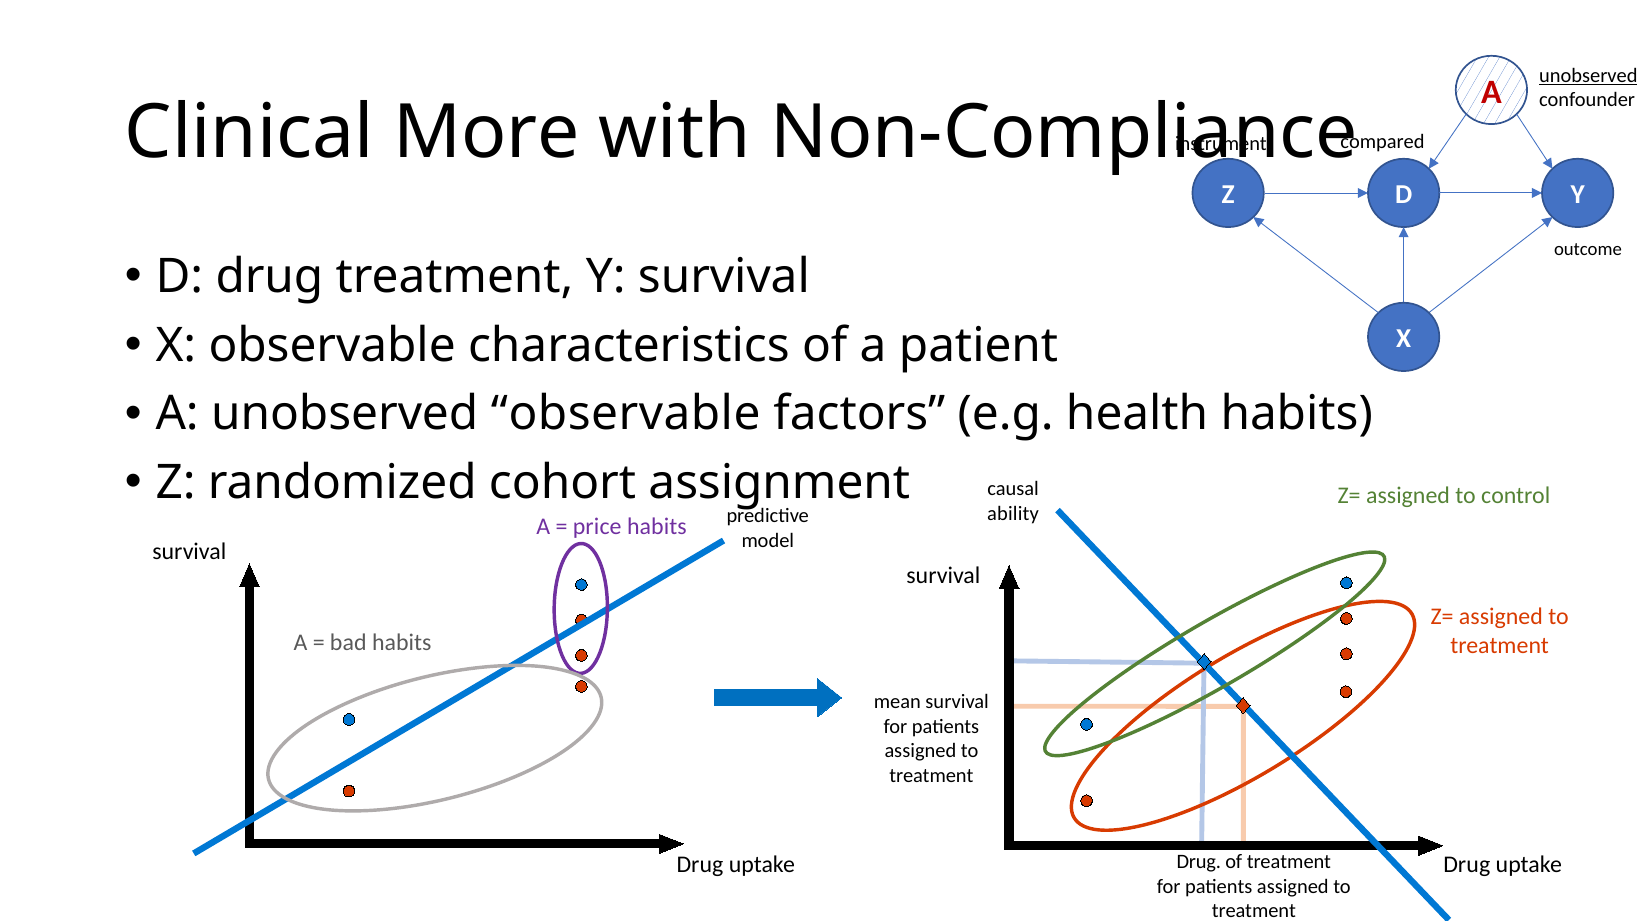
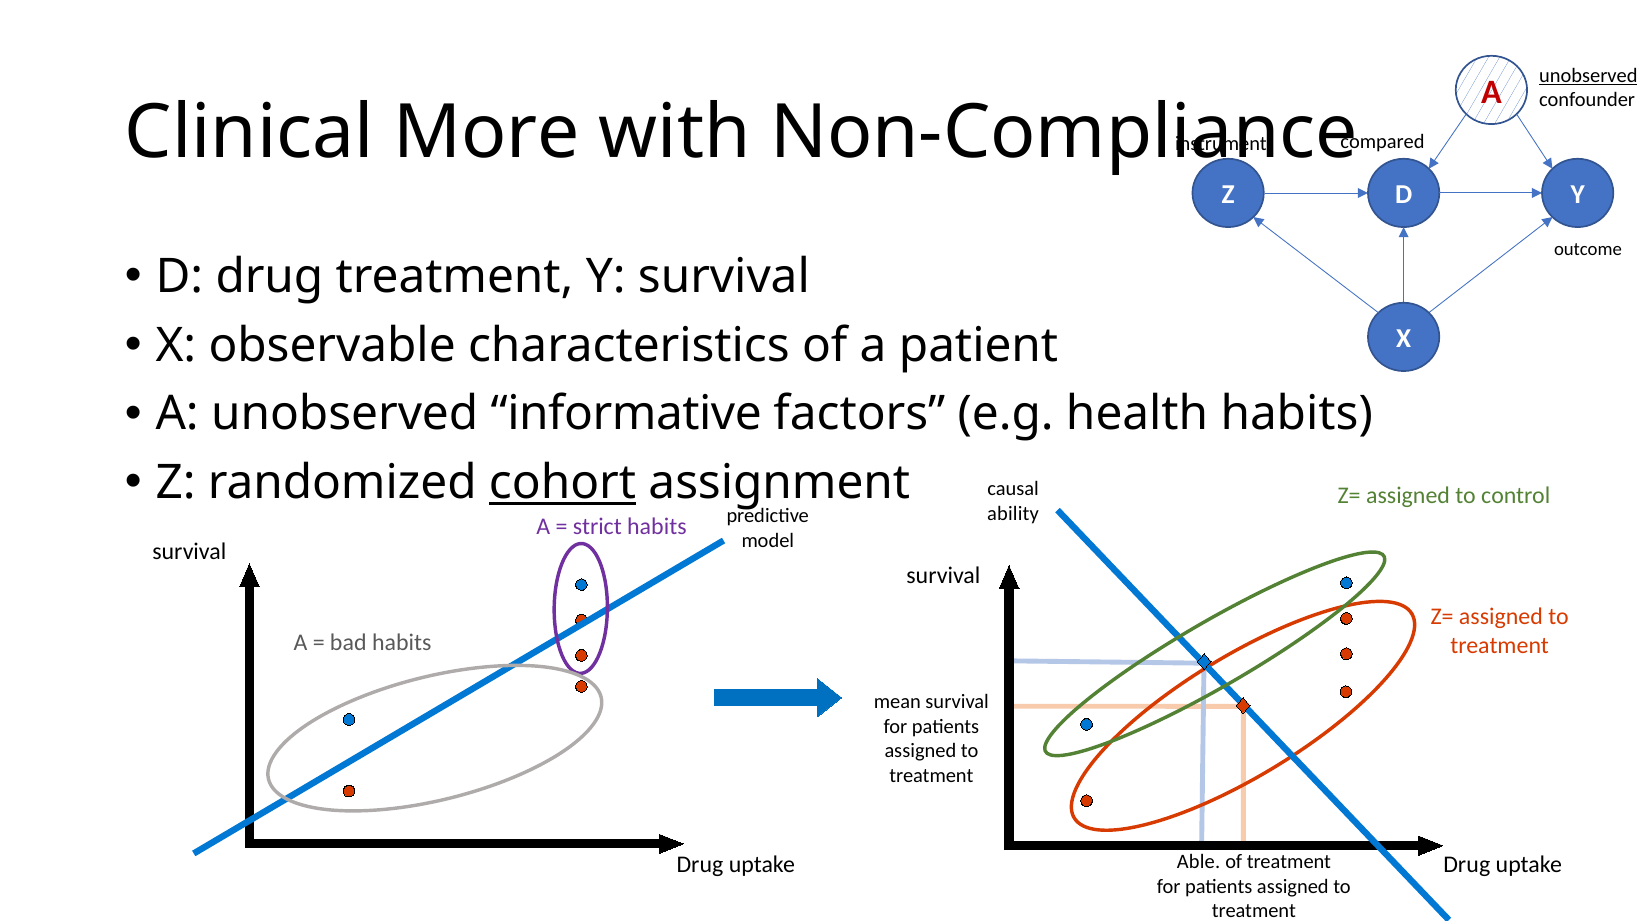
unobserved observable: observable -> informative (626, 414)
cohort underline: none -> present (563, 483)
price: price -> strict (597, 527)
Drug: Drug -> Able (1199, 862)
